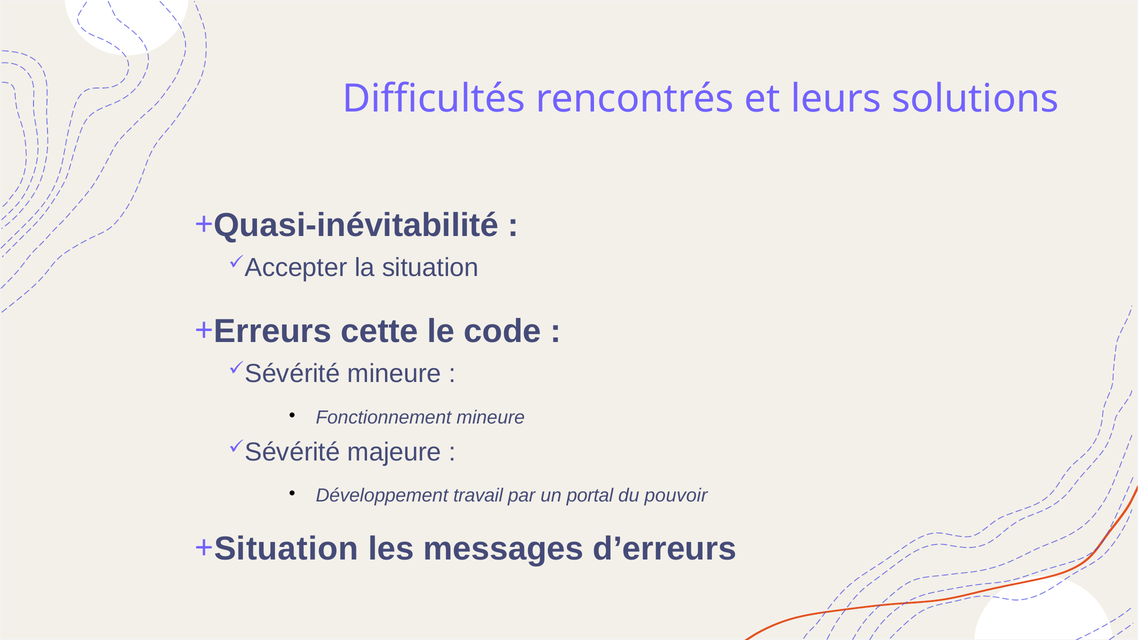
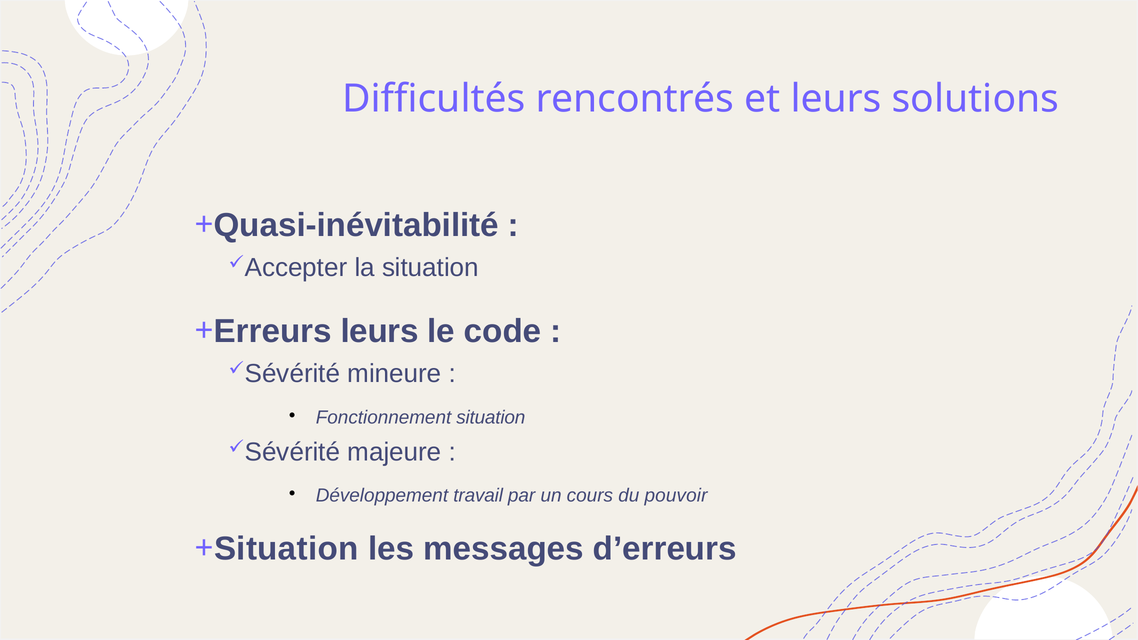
Erreurs cette: cette -> leurs (379, 332)
Fonctionnement mineure: mineure -> situation (491, 417)
portal: portal -> cours (590, 496)
